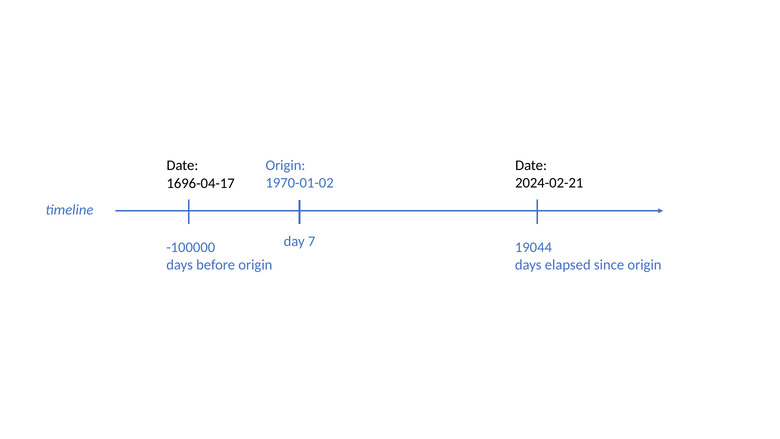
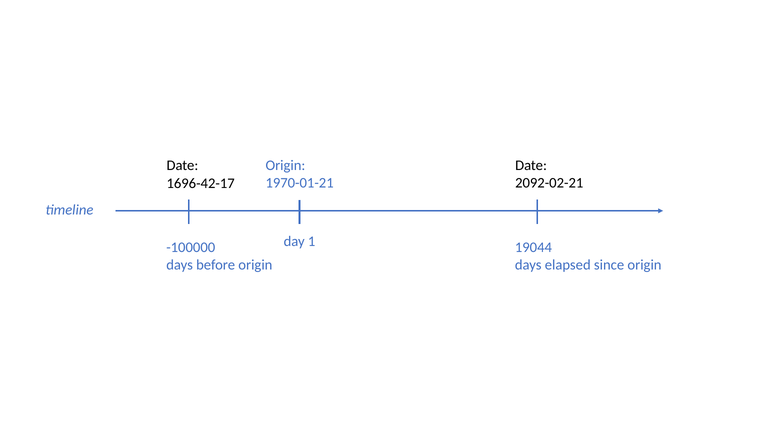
1970-01-02: 1970-01-02 -> 1970-01-21 (300, 183)
2024-02-21: 2024-02-21 -> 2092-02-21 (549, 183)
1696-04-17: 1696-04-17 -> 1696-42-17 (201, 183)
7: 7 -> 1 (312, 241)
